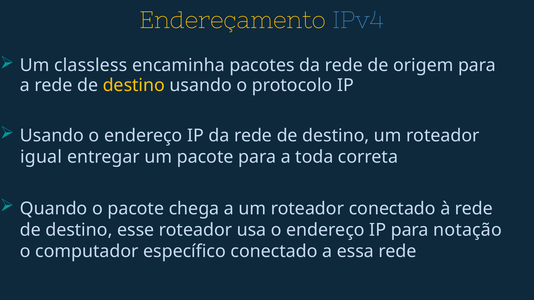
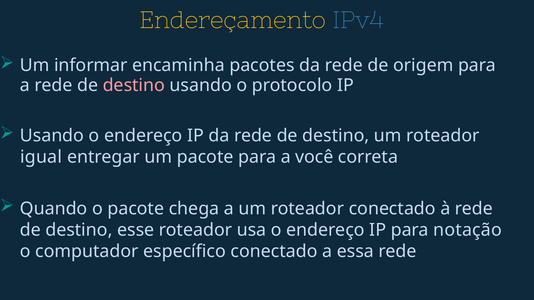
classless: classless -> informar (91, 66)
destino colour: yellow -> pink (134, 85)
toda: toda -> você (314, 157)
